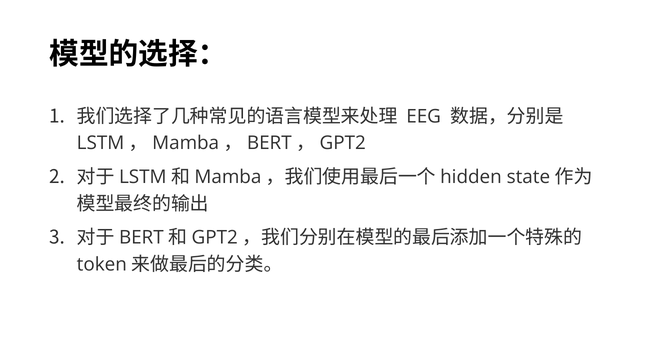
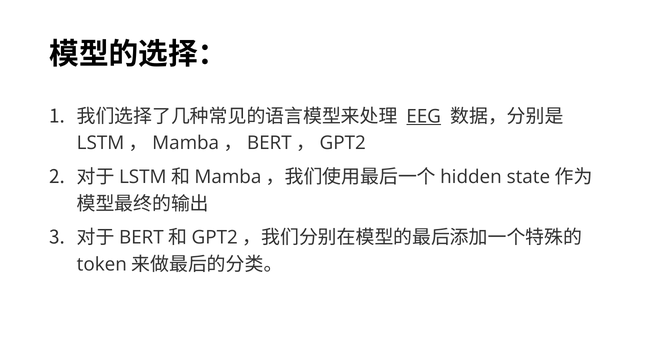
EEG underline: none -> present (424, 116)
